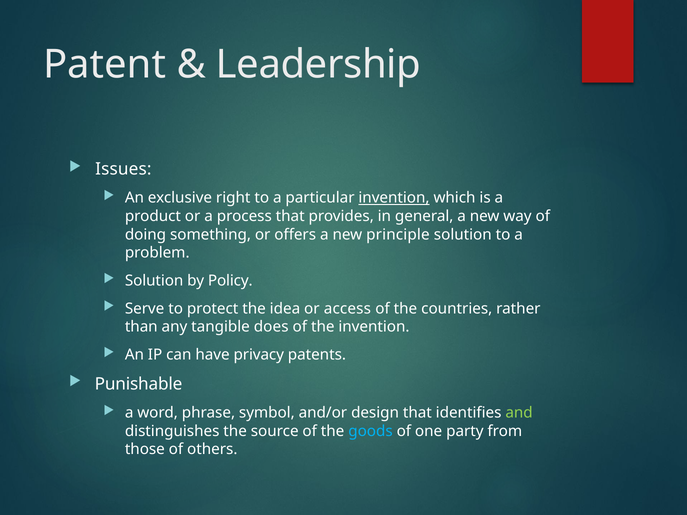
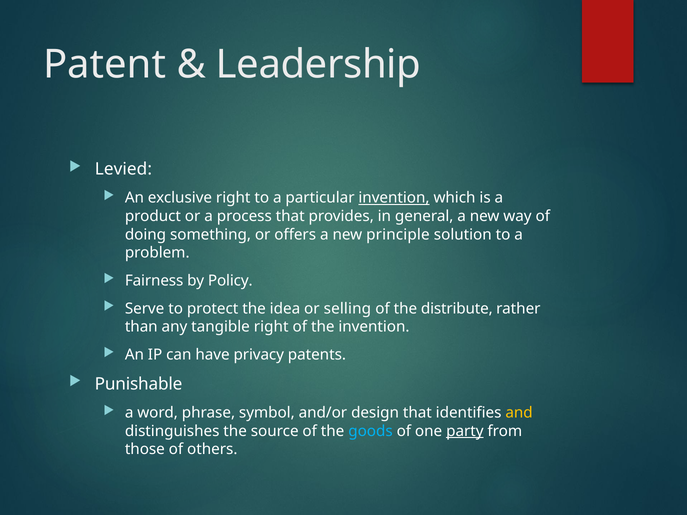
Issues: Issues -> Levied (123, 169)
Solution: Solution -> Fairness (154, 281)
access: access -> selling (347, 309)
countries: countries -> distribute (457, 309)
tangible does: does -> right (271, 327)
and colour: light green -> yellow (519, 413)
party underline: none -> present (465, 431)
